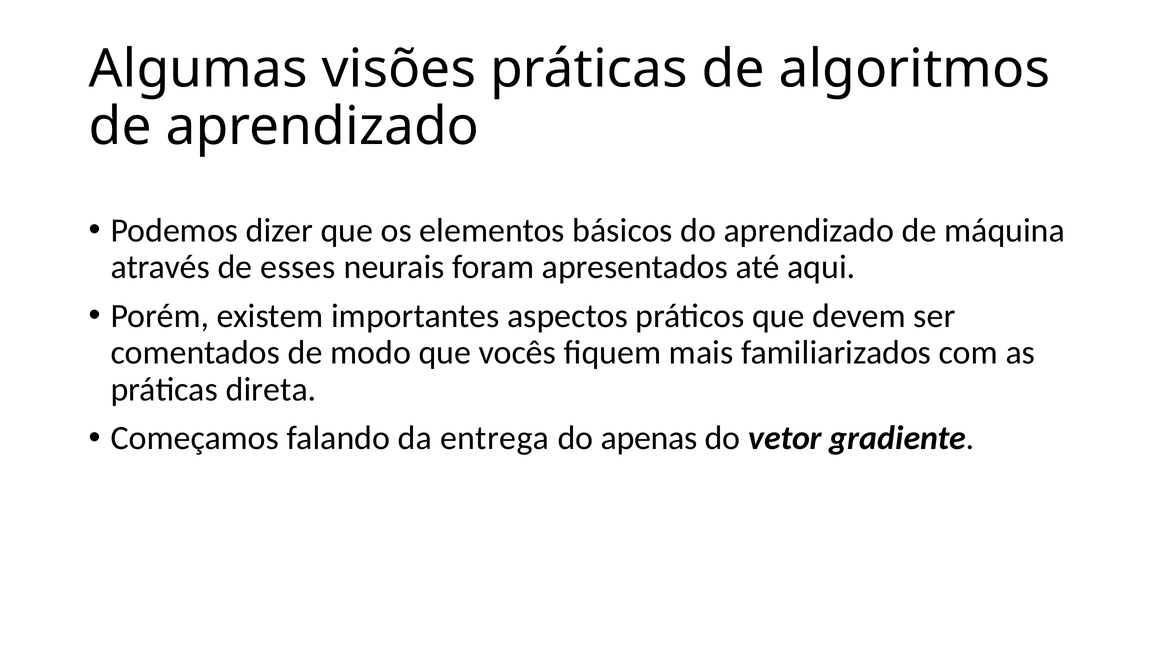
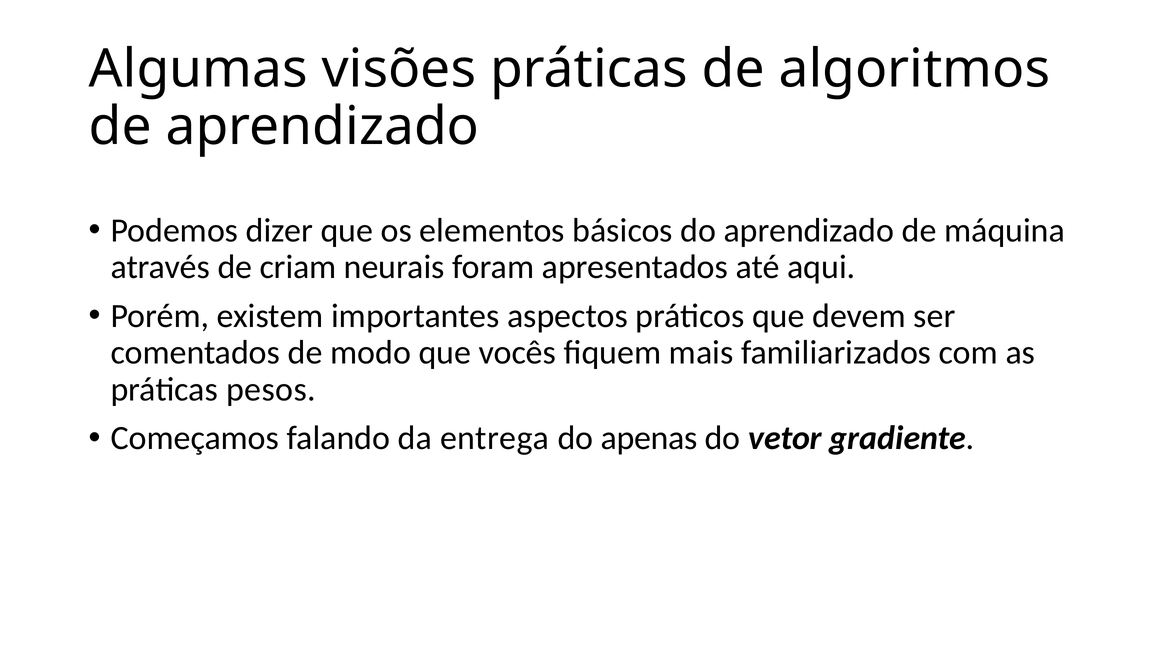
esses: esses -> criam (298, 267)
direta: direta -> pesos (271, 390)
